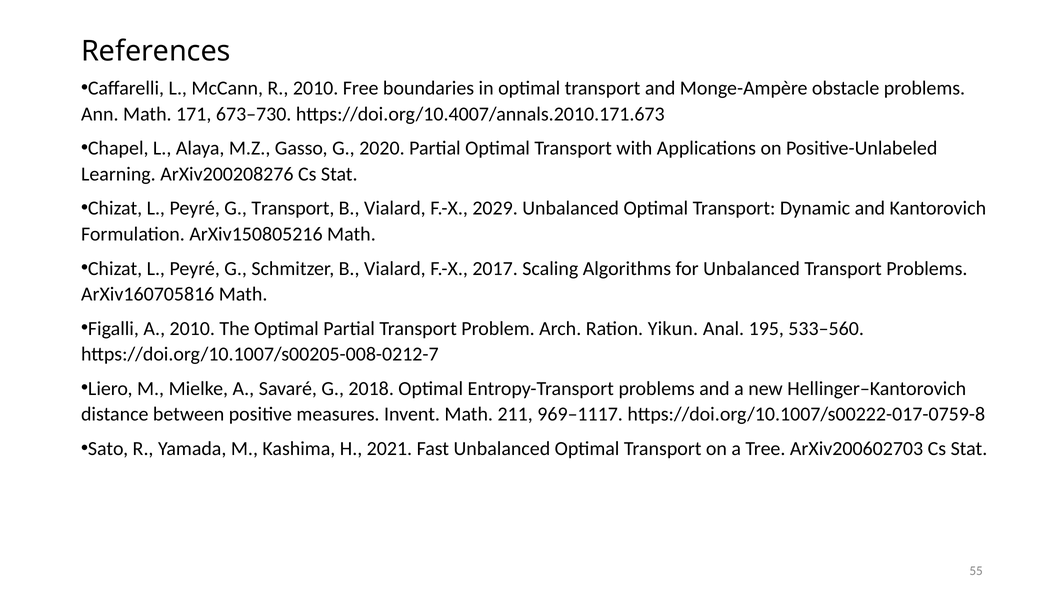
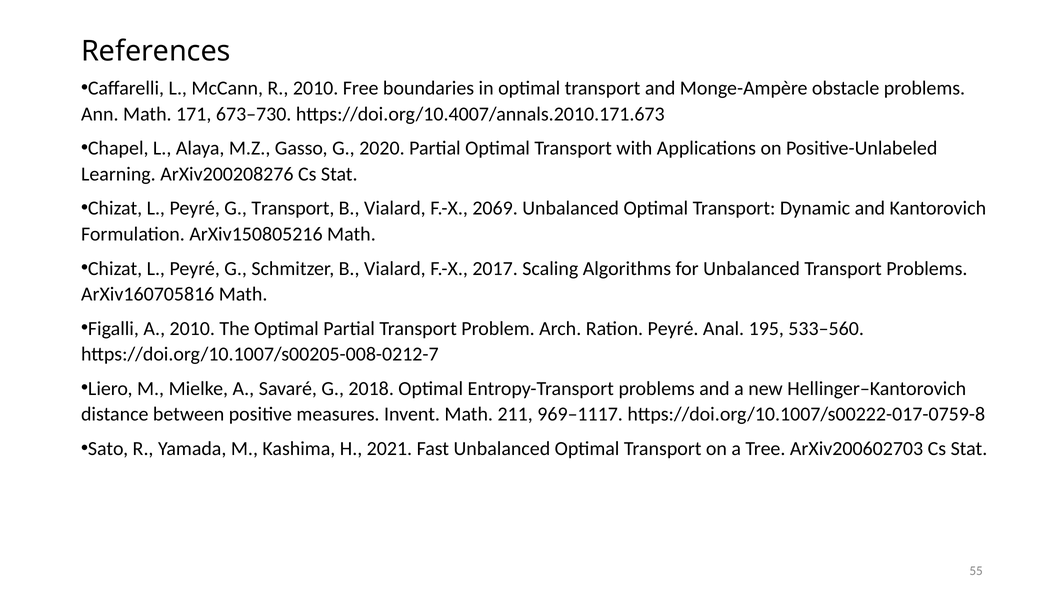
2029: 2029 -> 2069 (495, 209)
Ration Yikun: Yikun -> Peyré (673, 329)
